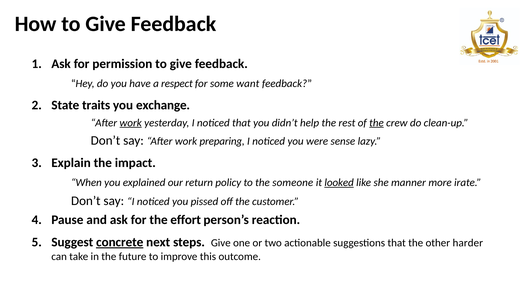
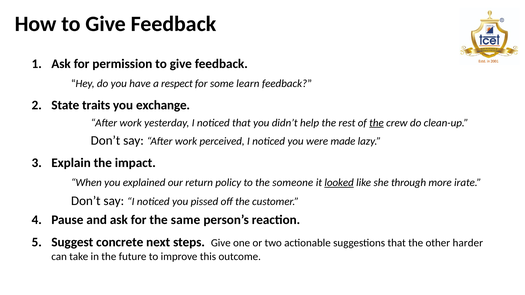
want: want -> learn (248, 84)
work underline: present -> none (131, 123)
preparing: preparing -> perceived (222, 141)
sense: sense -> made (343, 141)
manner: manner -> through (409, 183)
effort: effort -> same (186, 220)
concrete underline: present -> none (120, 242)
